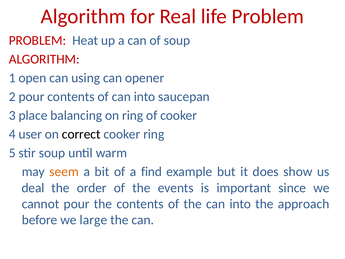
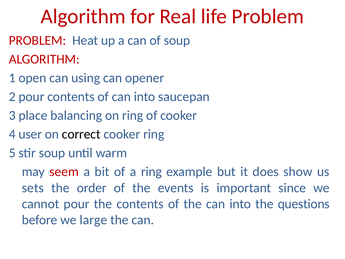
seem colour: orange -> red (64, 172)
a find: find -> ring (151, 172)
deal: deal -> sets (33, 188)
approach: approach -> questions (304, 204)
